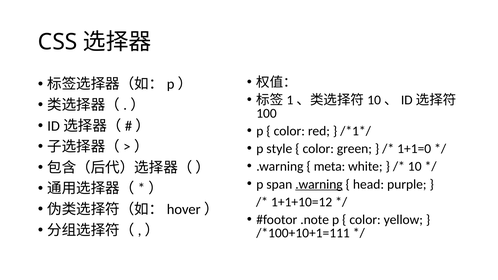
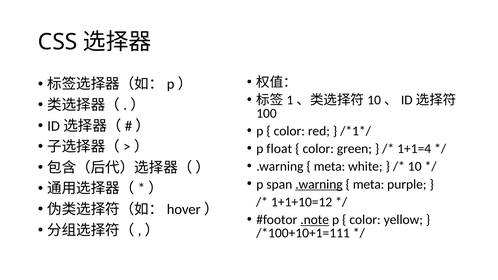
style: style -> float (279, 149)
1+1=0: 1+1=0 -> 1+1=4 (414, 149)
head: head -> meta (369, 184)
.note underline: none -> present (315, 220)
